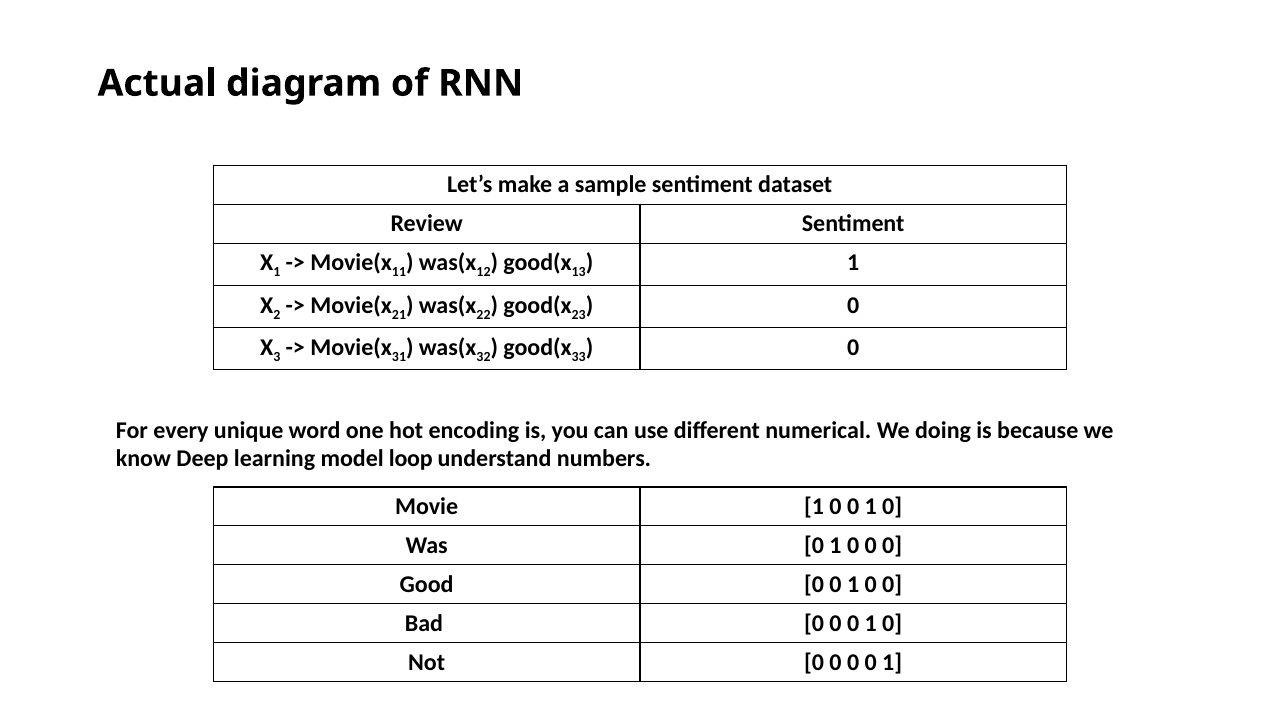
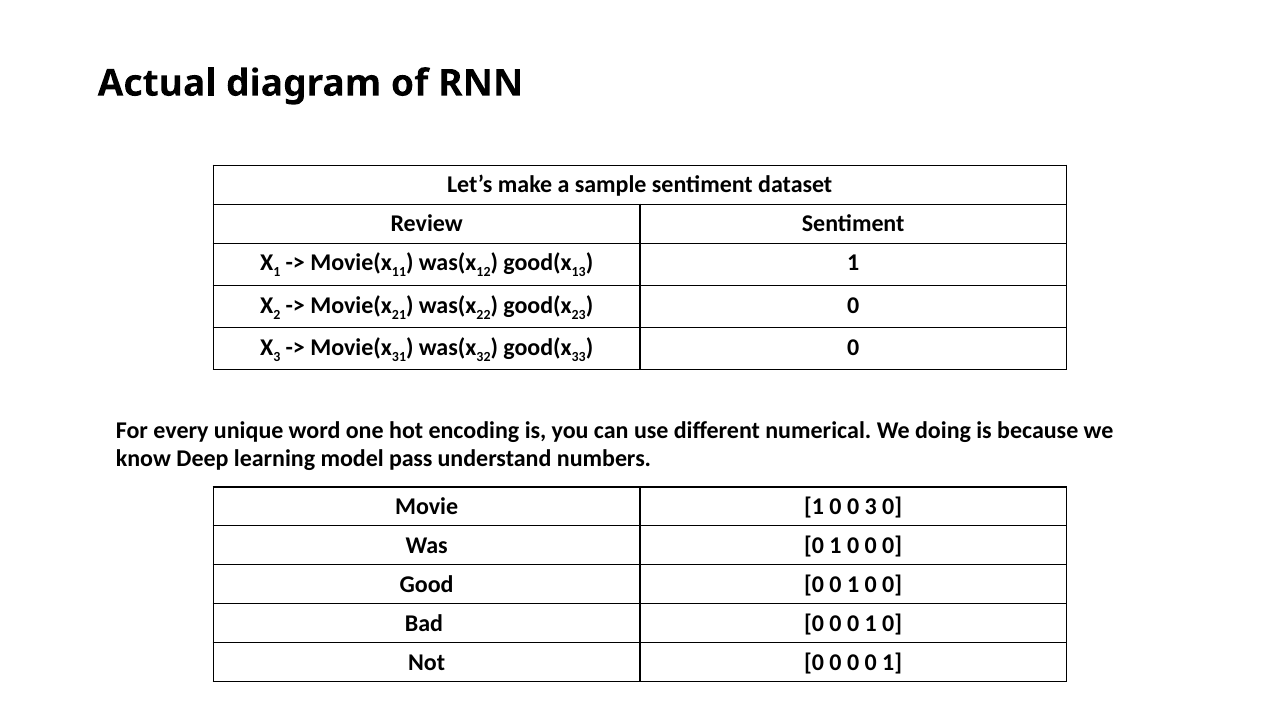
loop: loop -> pass (411, 459)
1 0 0 1: 1 -> 3 (871, 507)
